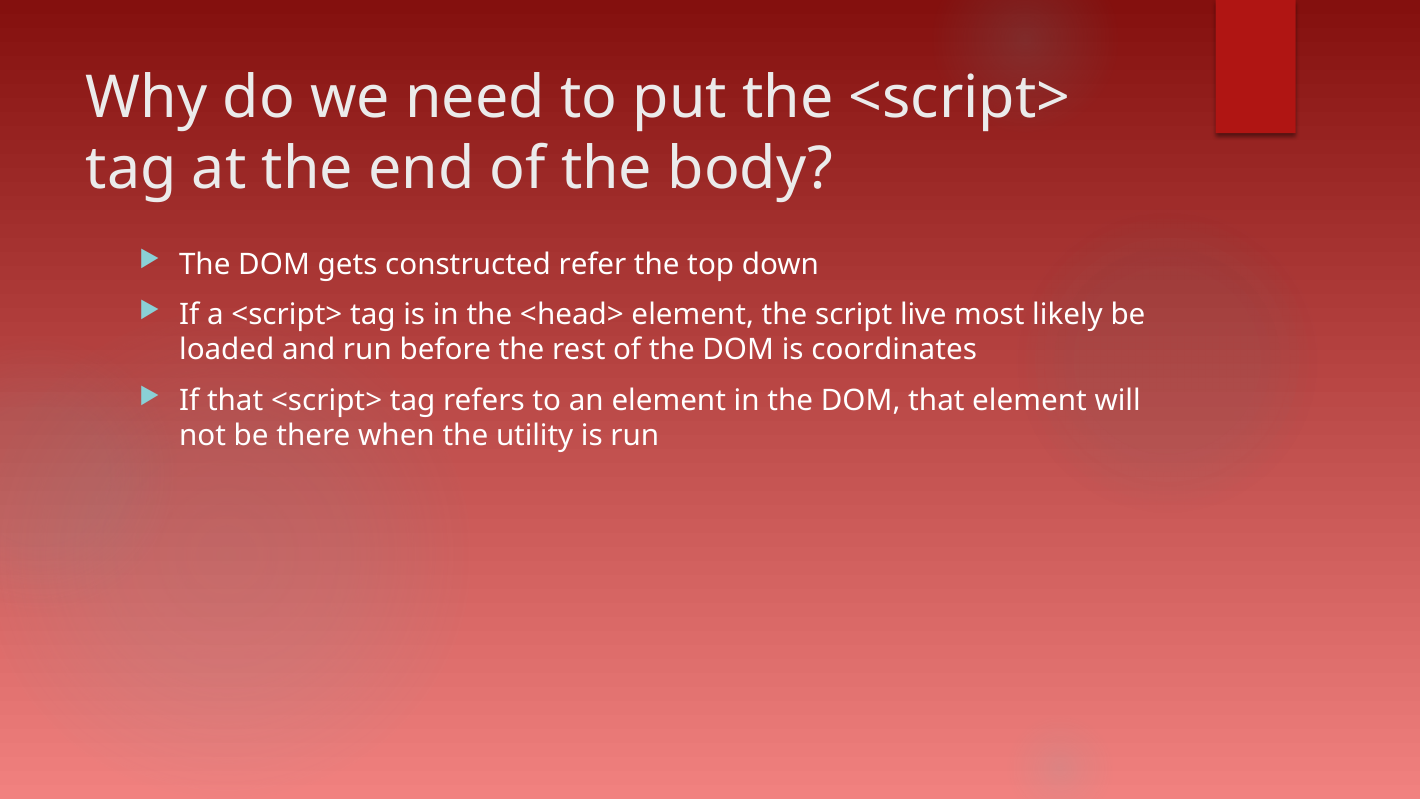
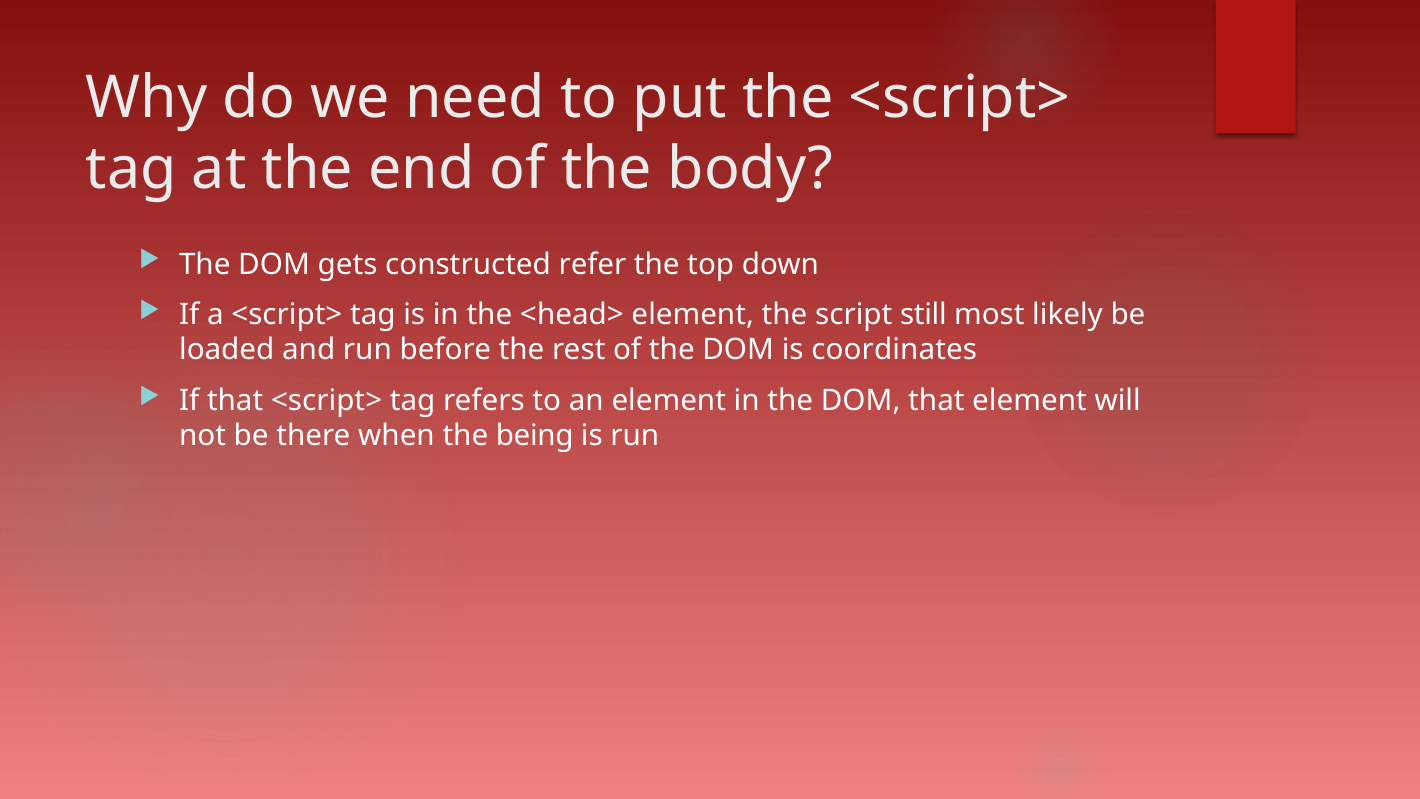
live: live -> still (923, 315)
utility: utility -> being (535, 436)
